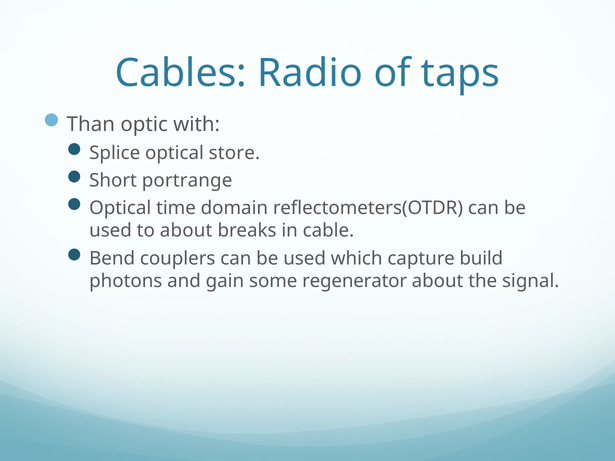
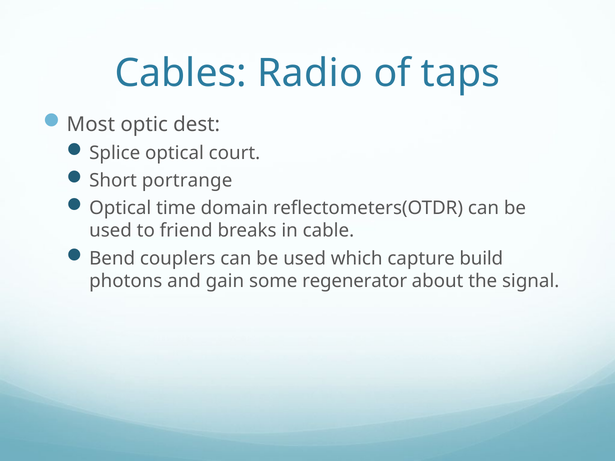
Than: Than -> Most (91, 124)
with: with -> dest (197, 124)
store: store -> court (234, 153)
to about: about -> friend (186, 231)
